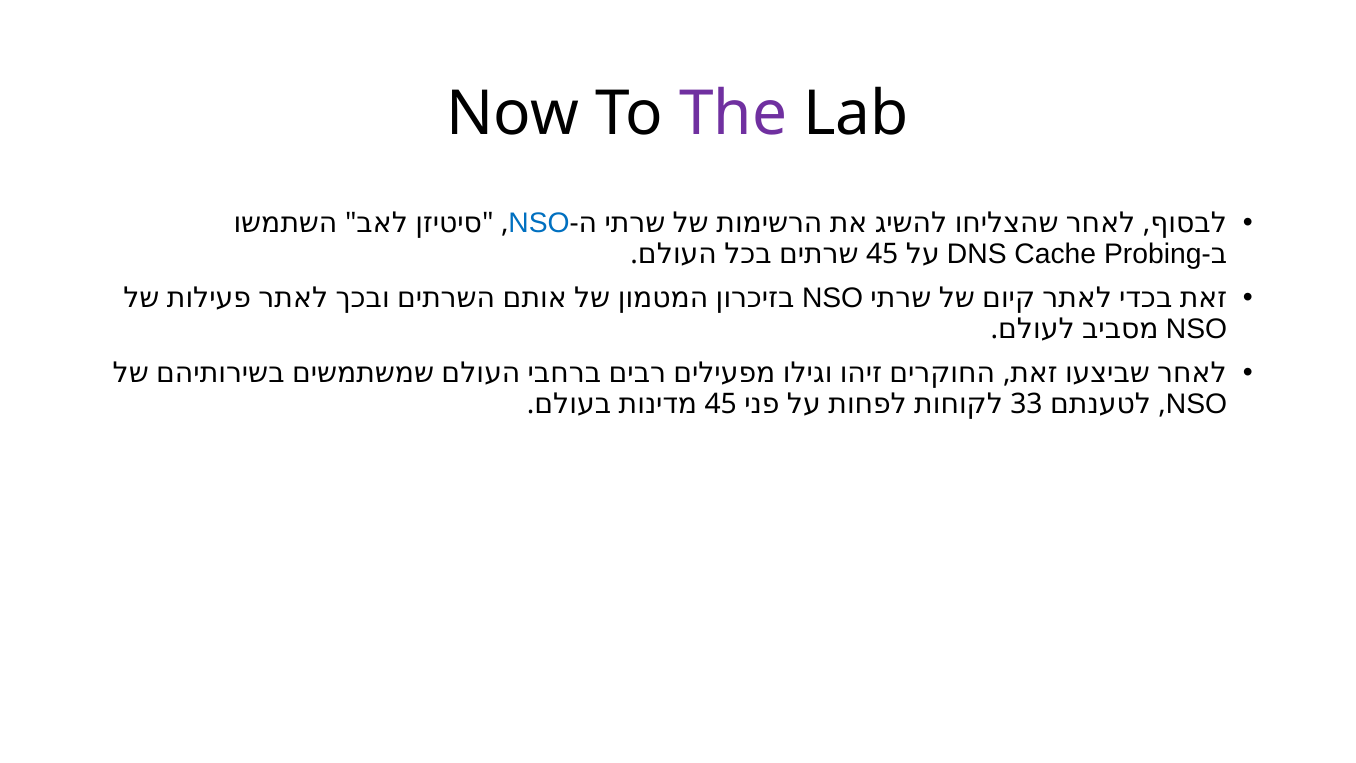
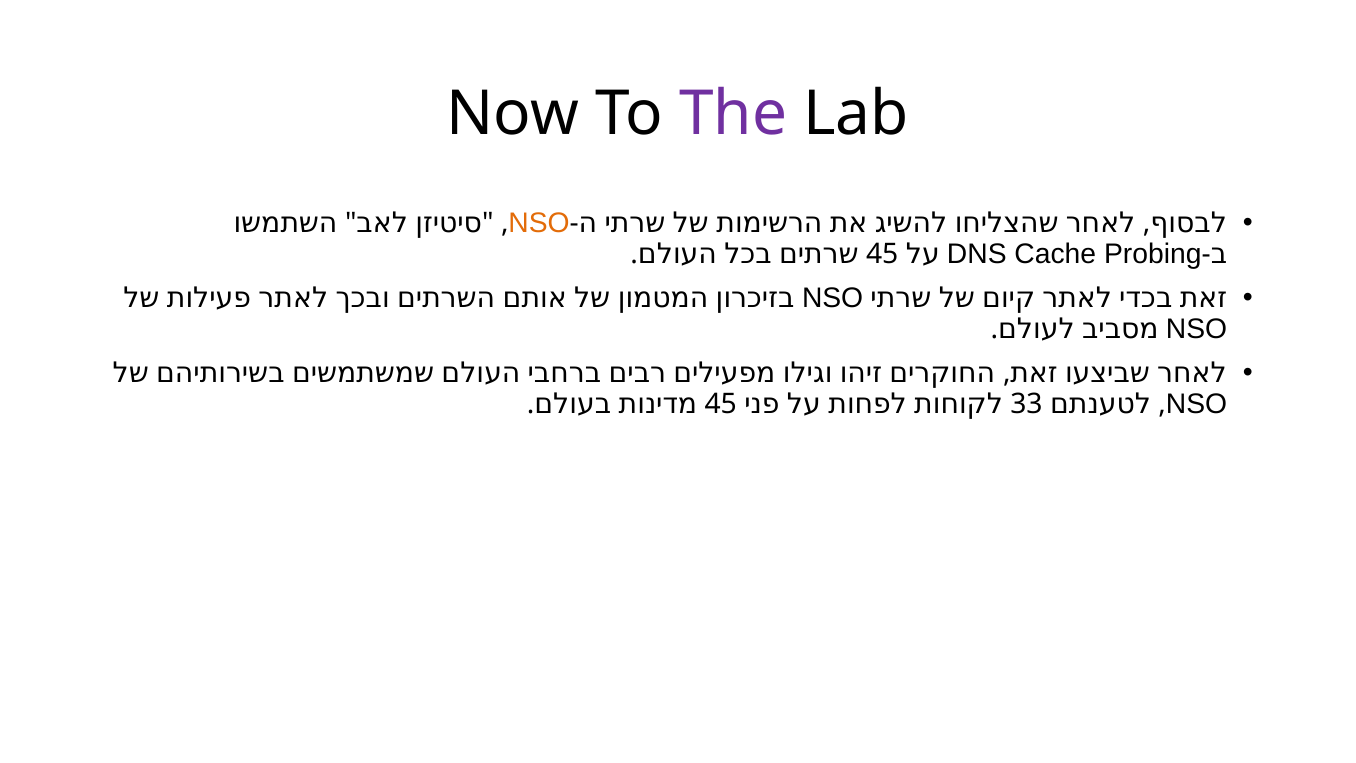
NSO colour: blue -> orange (539, 223)
